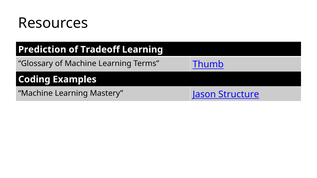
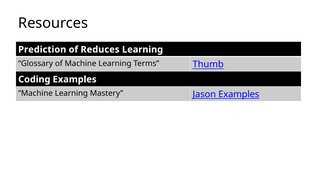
Tradeoff: Tradeoff -> Reduces (100, 50)
Jason Structure: Structure -> Examples (239, 94)
